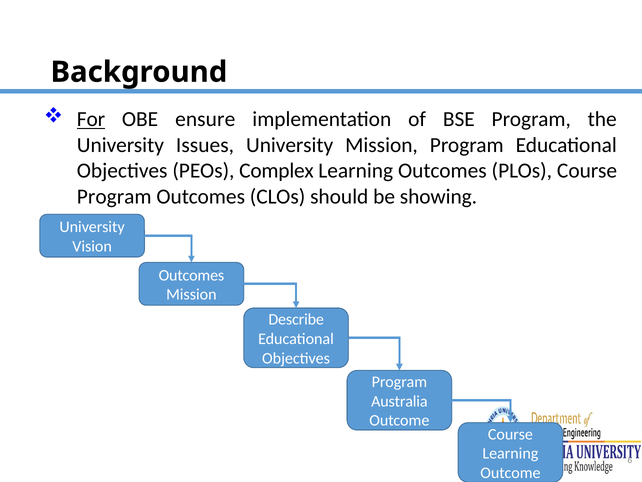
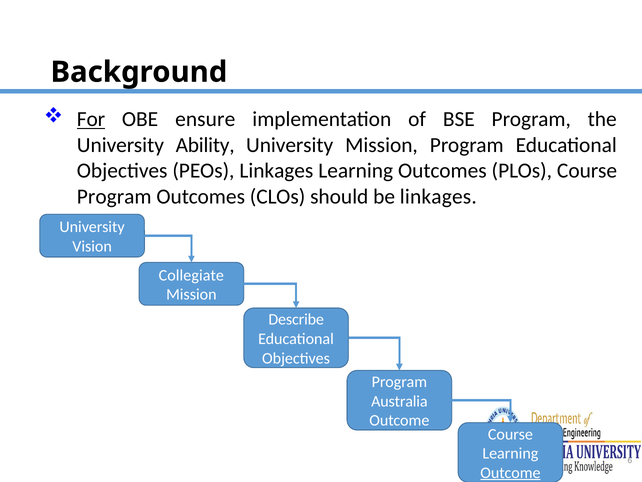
Issues: Issues -> Ability (205, 145)
PEOs Complex: Complex -> Linkages (276, 171)
be showing: showing -> linkages (438, 196)
Outcomes: Outcomes -> Collegiate (191, 275)
Outcome underline: none -> present (510, 472)
